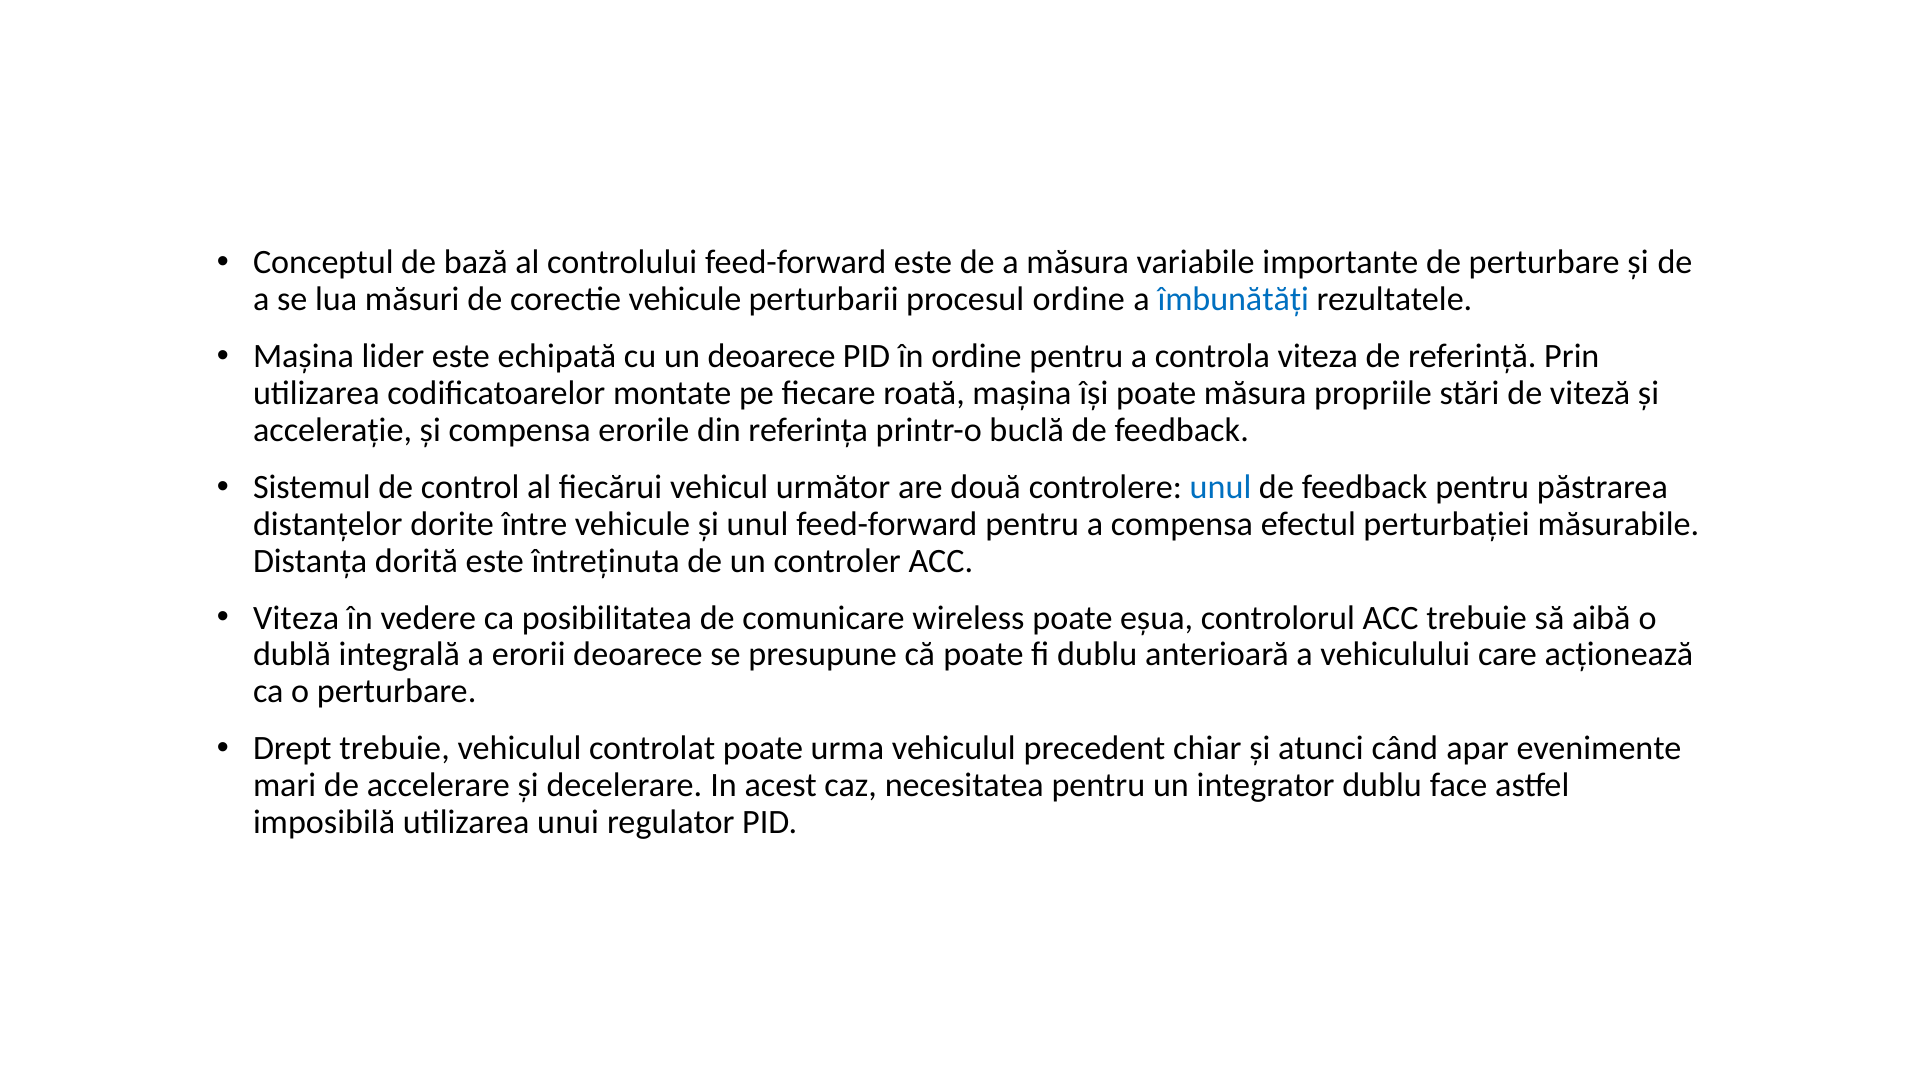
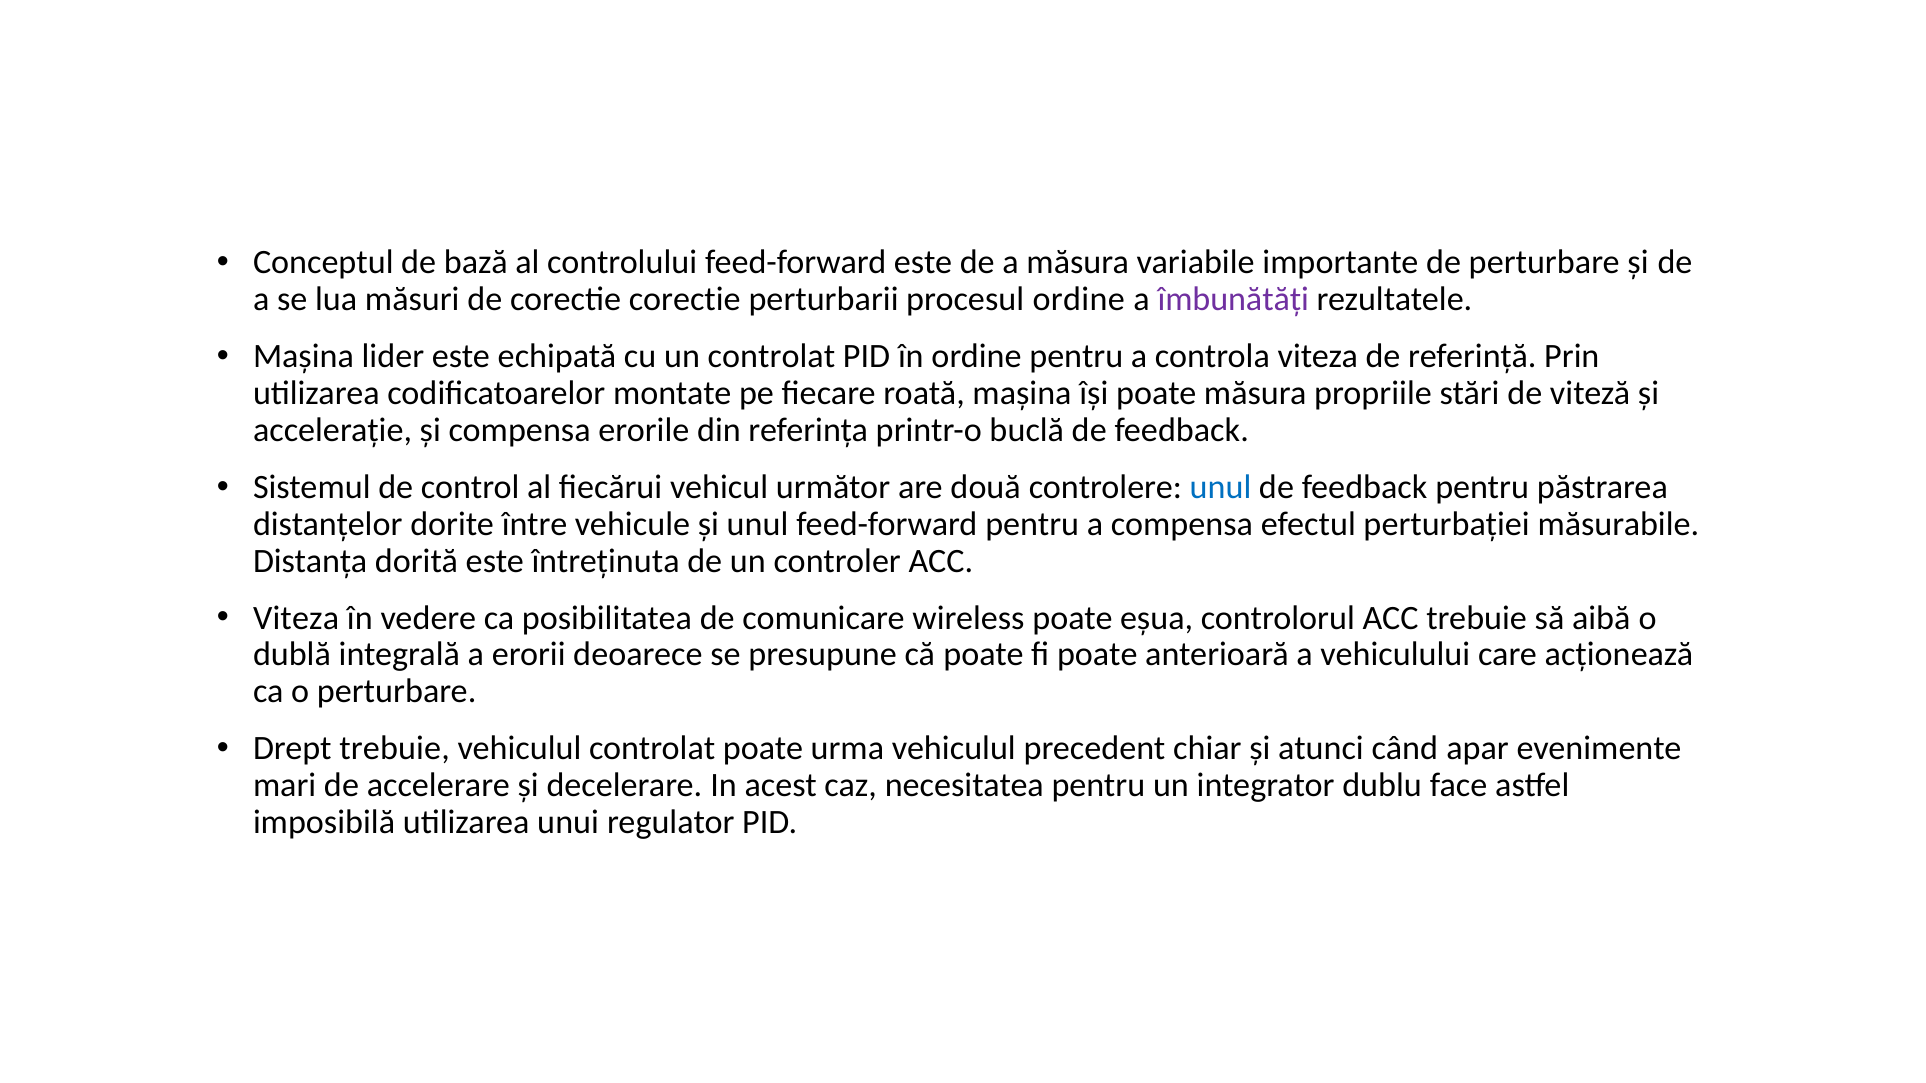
corectie vehicule: vehicule -> corectie (685, 299)
îmbunătăți colour: blue -> purple (1233, 299)
un deoarece: deoarece -> controlat (772, 356)
fi dublu: dublu -> poate (1097, 655)
